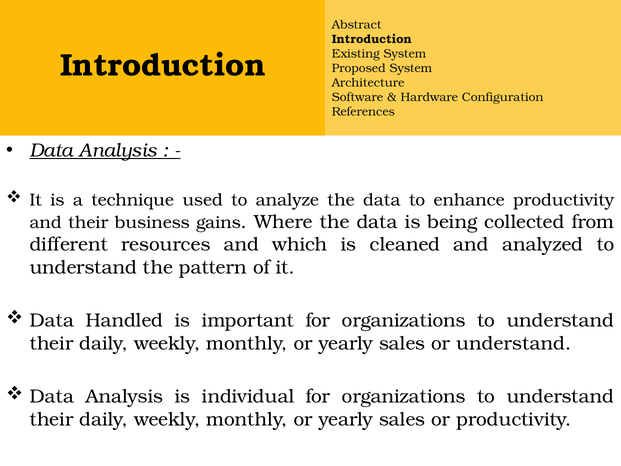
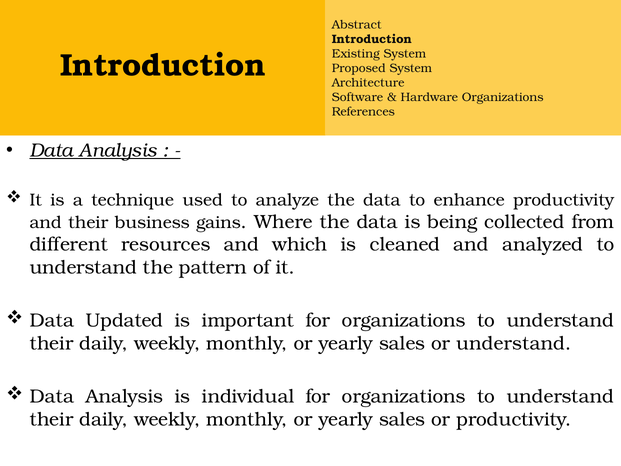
Hardware Configuration: Configuration -> Organizations (503, 97)
Handled: Handled -> Updated (124, 320)
